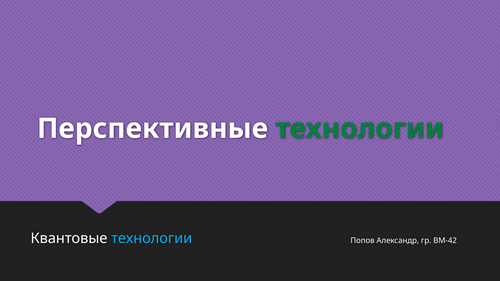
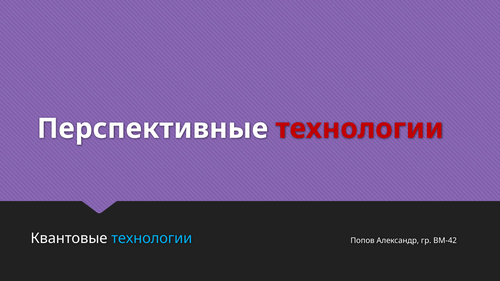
технологии colour: green -> red (360, 129)
